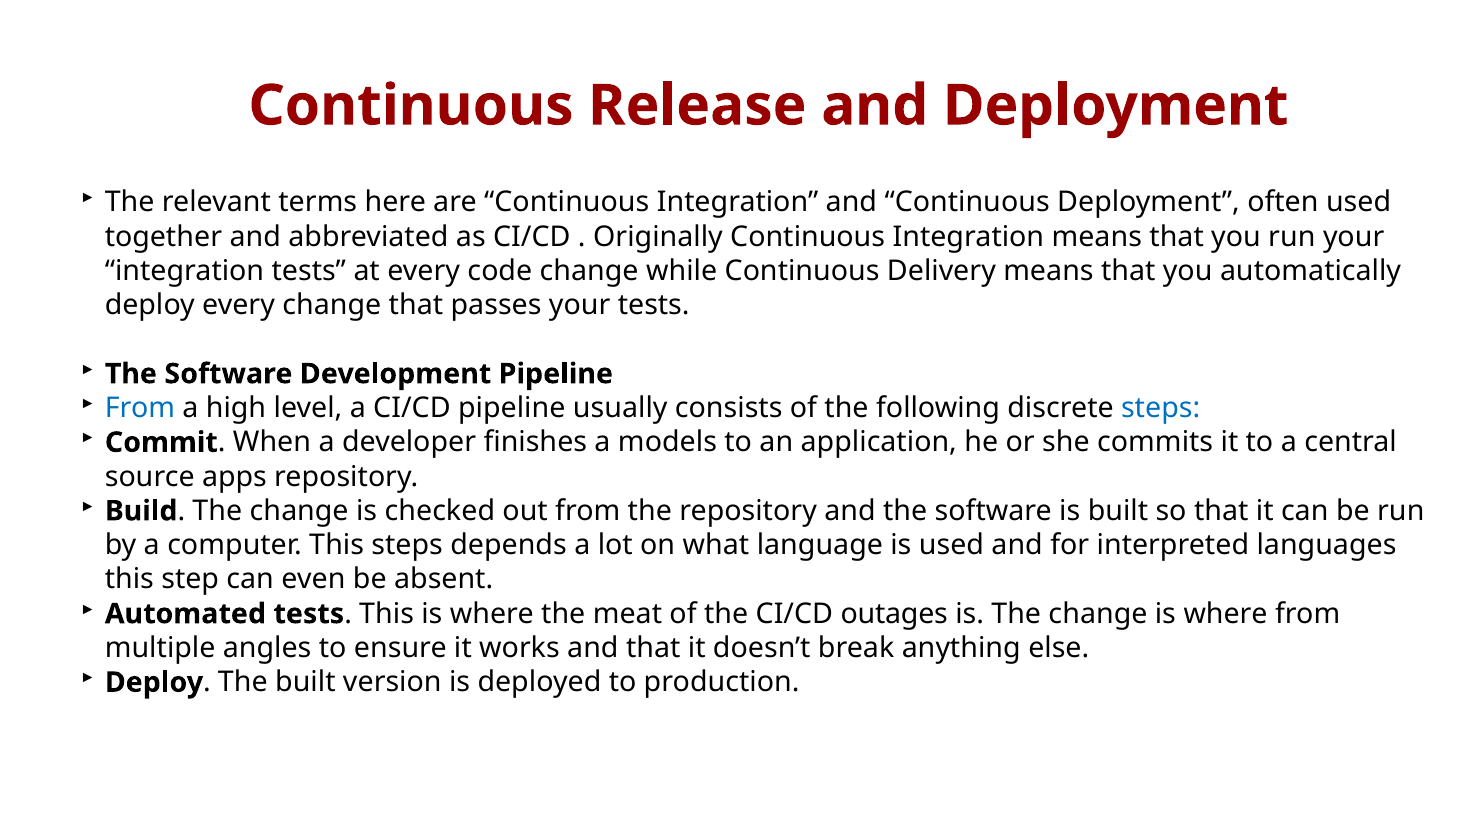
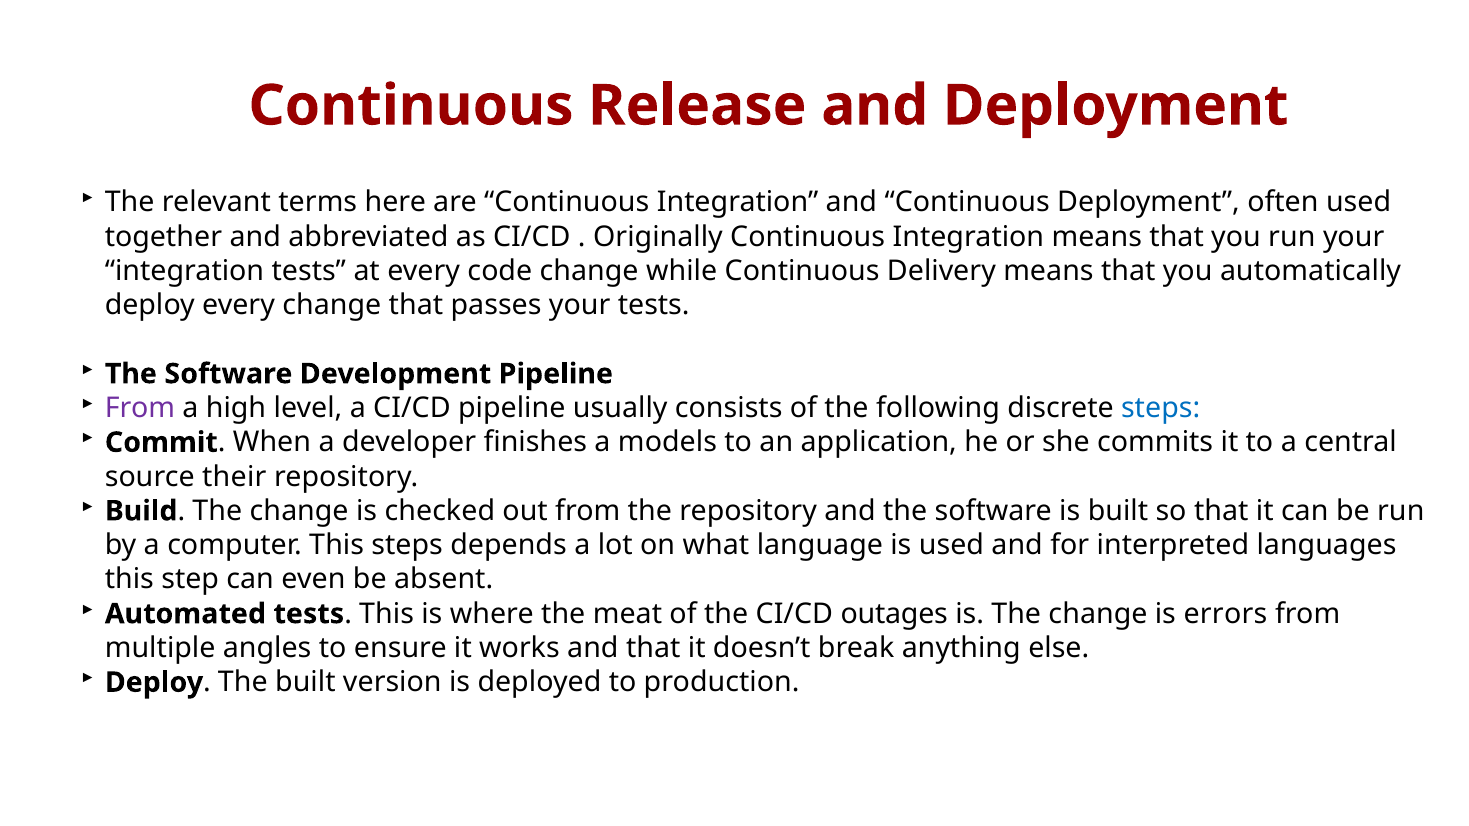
From colour: blue -> purple (140, 408)
apps: apps -> their (234, 477)
change is where: where -> errors (1225, 614)
